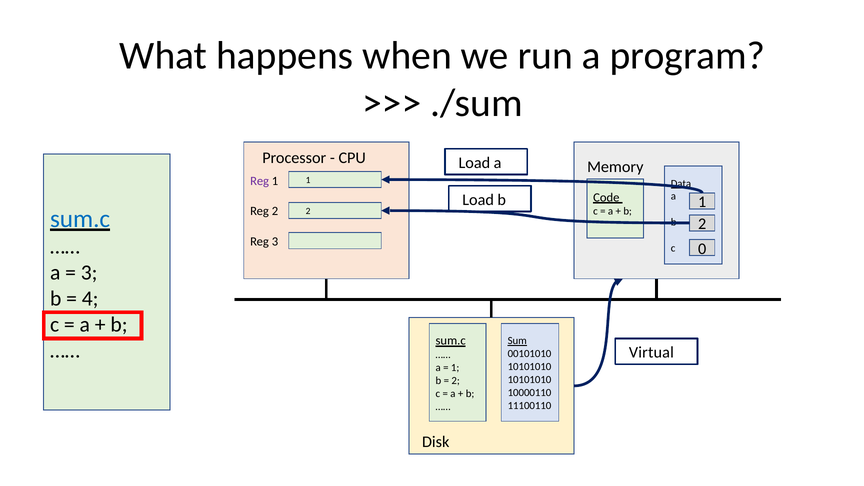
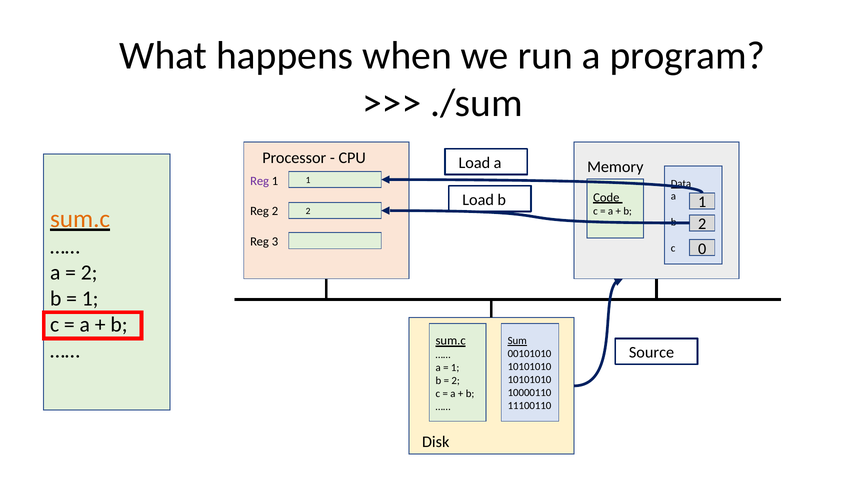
sum.c colour: blue -> orange (80, 219)
3: 3 -> 2 (89, 273)
4: 4 -> 1 (90, 299)
Virtual: Virtual -> Source (651, 353)
